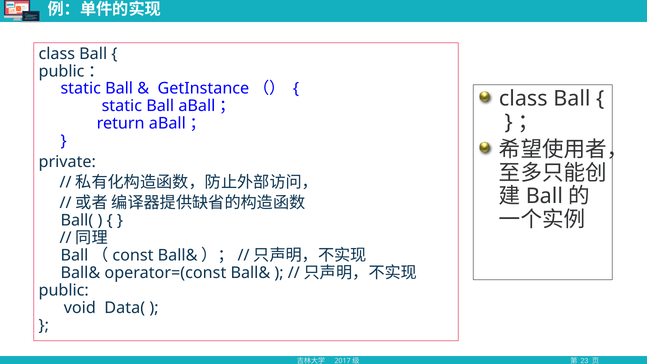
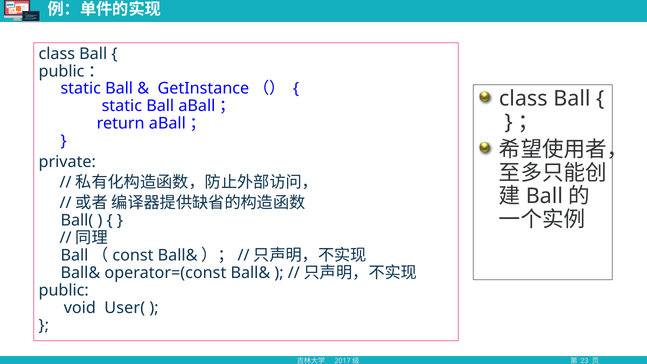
Data(: Data( -> User( (125, 308)
